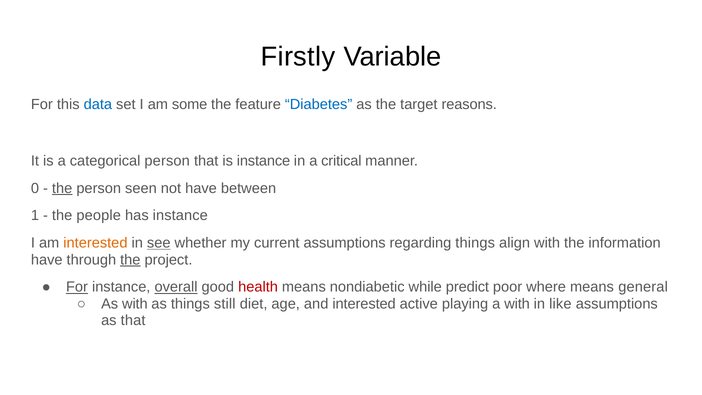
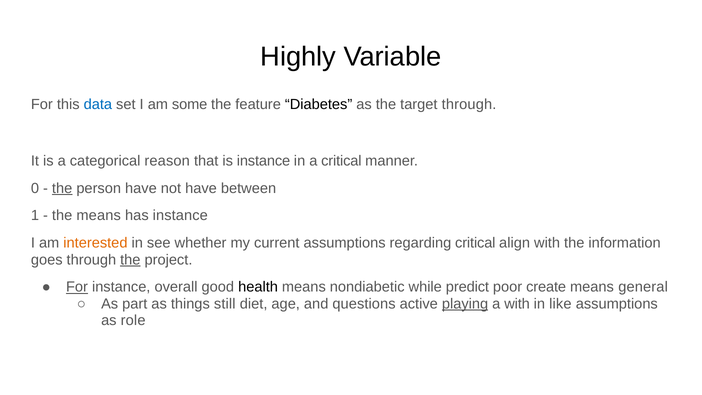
Firstly: Firstly -> Highly (298, 57)
Diabetes colour: blue -> black (319, 104)
target reasons: reasons -> through (469, 104)
categorical person: person -> reason (167, 161)
person seen: seen -> have (141, 188)
the people: people -> means (99, 216)
see underline: present -> none (159, 243)
regarding things: things -> critical (475, 243)
have: have -> goes (47, 260)
overall underline: present -> none (176, 287)
health colour: red -> black (258, 287)
where: where -> create (546, 287)
As with: with -> part (135, 304)
and interested: interested -> questions (364, 304)
playing underline: none -> present (465, 304)
as that: that -> role (133, 321)
